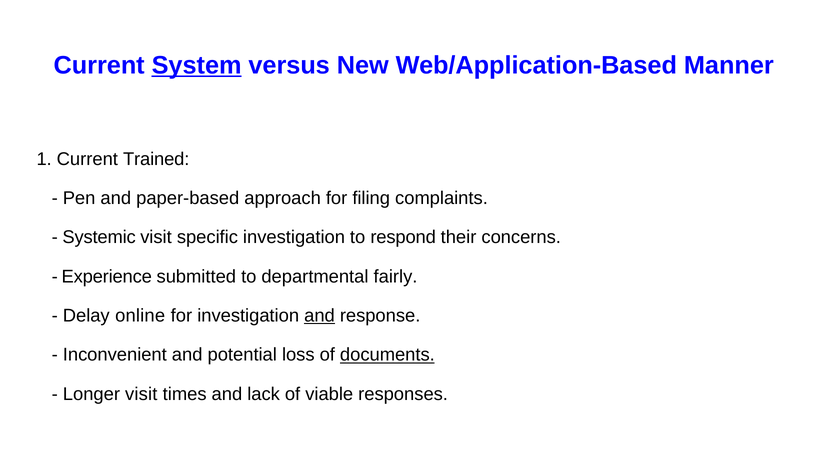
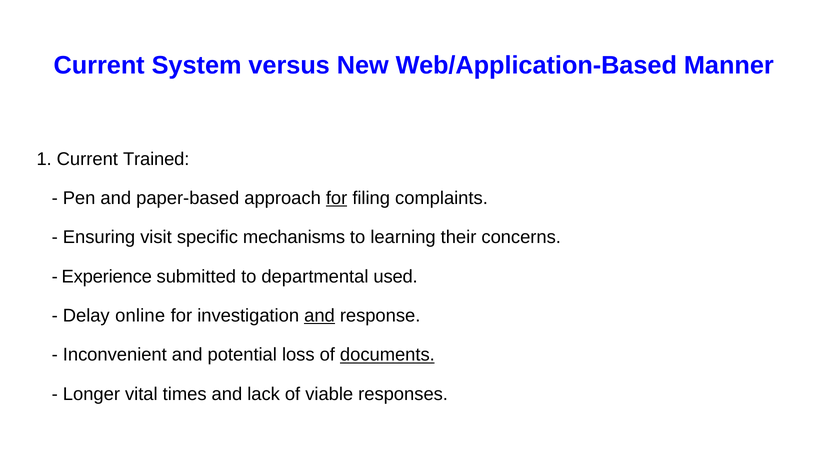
System underline: present -> none (197, 66)
for underline: none -> present (337, 198)
Systemic: Systemic -> Ensuring (99, 237)
specific investigation: investigation -> mechanisms (294, 237)
respond: respond -> learning (403, 237)
fairly: fairly -> used (396, 276)
Longer visit: visit -> vital (141, 394)
